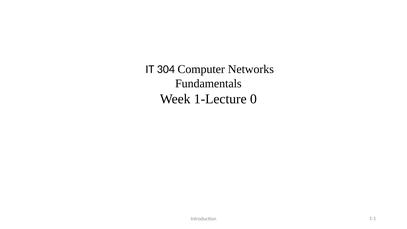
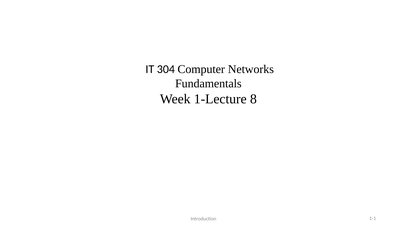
0: 0 -> 8 (253, 99)
